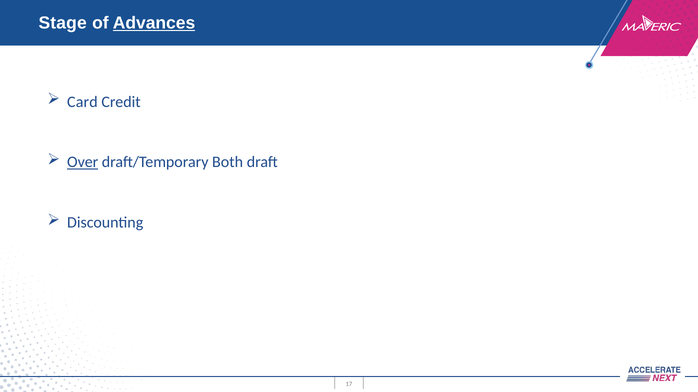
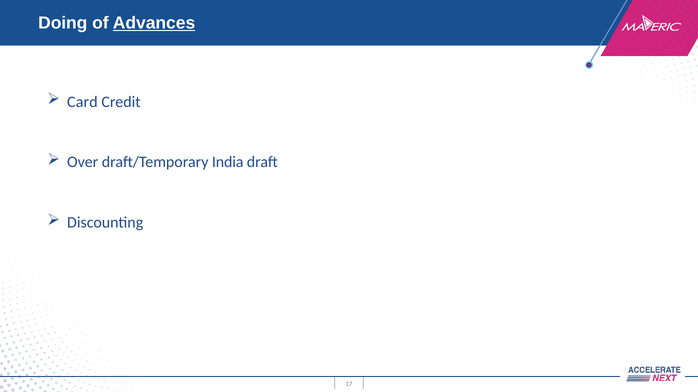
Stage: Stage -> Doing (63, 23)
Over underline: present -> none (83, 162)
Both: Both -> India (228, 162)
